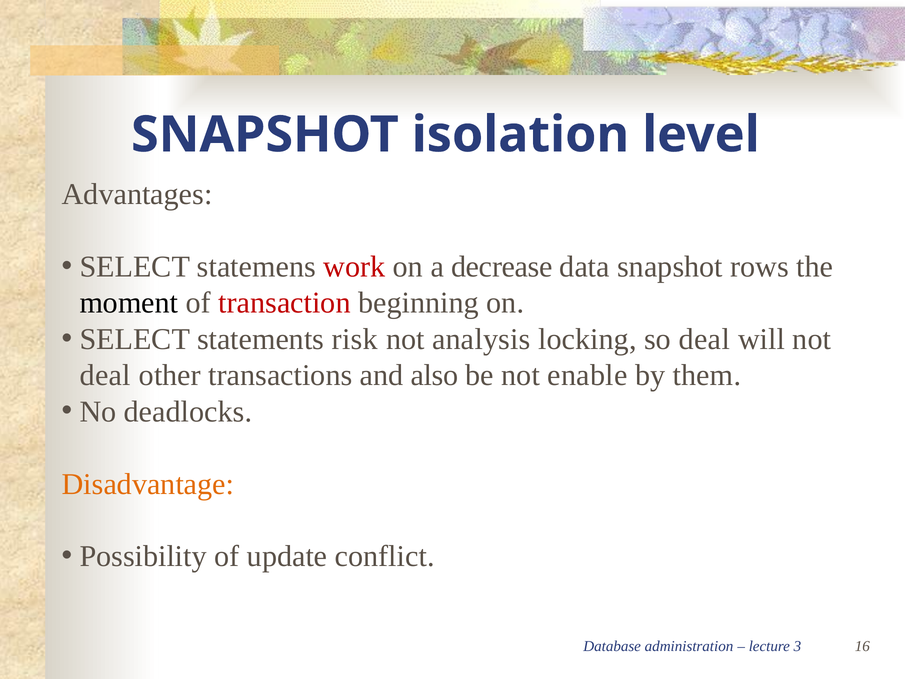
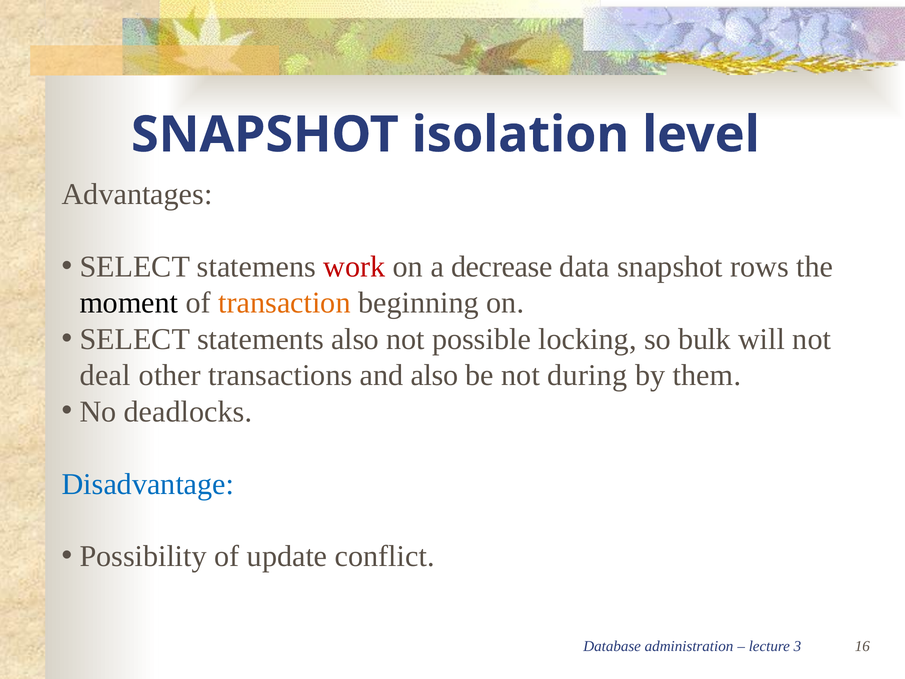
transaction colour: red -> orange (285, 303)
statements risk: risk -> also (355, 339)
analysis: analysis -> possible (481, 339)
so deal: deal -> bulk (705, 339)
enable: enable -> during (587, 375)
Disadvantage colour: orange -> blue (148, 484)
